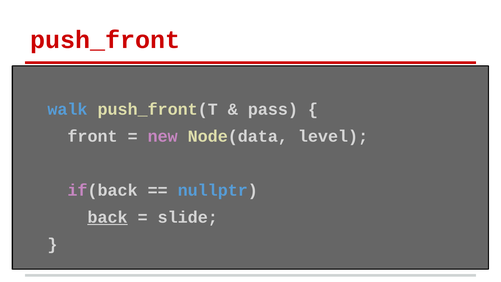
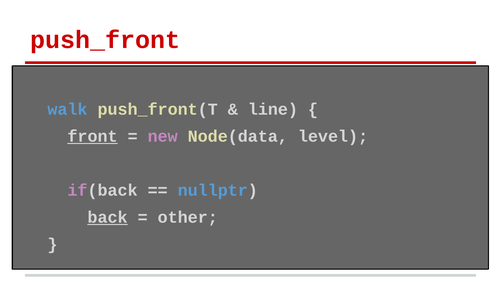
pass: pass -> line (273, 109)
front underline: none -> present (93, 136)
slide: slide -> other (188, 217)
